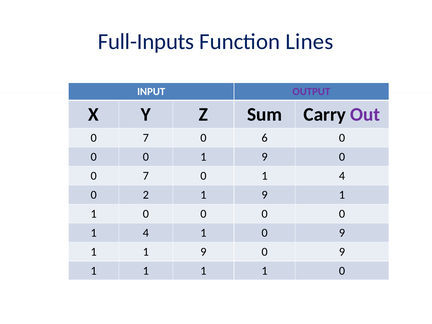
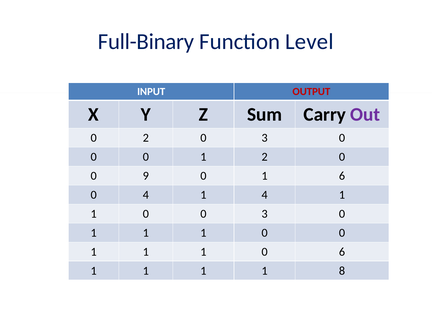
Full-Inputs: Full-Inputs -> Full-Binary (146, 42)
Lines: Lines -> Level (309, 42)
OUTPUT colour: purple -> red (311, 92)
7: 7 -> 2 (146, 138)
6: 6 -> 3 (265, 138)
0 1 9: 9 -> 2 (265, 157)
7: 7 -> 9 (146, 176)
4: 4 -> 6 (342, 176)
0 2: 2 -> 4 (146, 195)
9: 9 -> 4 (265, 195)
1 0 0 0: 0 -> 3 (265, 214)
4: 4 -> 1 (146, 233)
9: 9 -> 0 (342, 233)
9: 9 -> 1 (203, 252)
9: 9 -> 6 (342, 252)
1 1 1 0: 0 -> 8 (342, 271)
